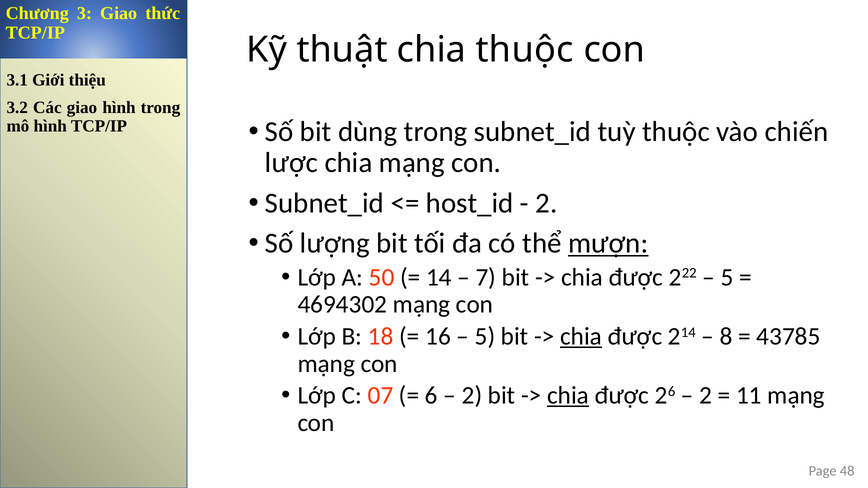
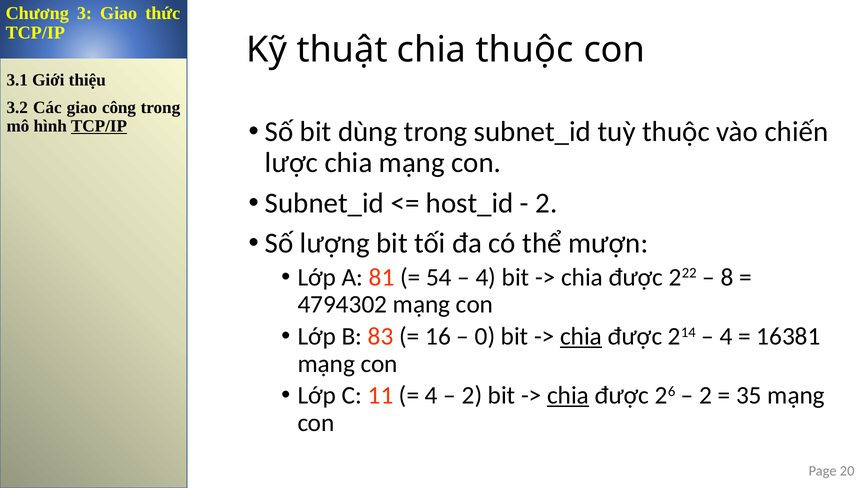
giao hình: hình -> công (119, 108)
TCP/IP underline: none -> present (99, 126)
mượn underline: present -> none (608, 243)
50: 50 -> 81 (382, 277)
14: 14 -> 54 (439, 277)
7: 7 -> 4 (486, 277)
5: 5 -> 8 (727, 277)
4694302: 4694302 -> 4794302 (342, 305)
18: 18 -> 83 (381, 337)
5: 5 -> 0 (485, 337)
8: 8 -> 4 (726, 337)
43785: 43785 -> 16381 (789, 337)
07: 07 -> 11 (381, 396)
6: 6 -> 4 (431, 396)
11: 11 -> 35 (749, 396)
48: 48 -> 20 (847, 471)
